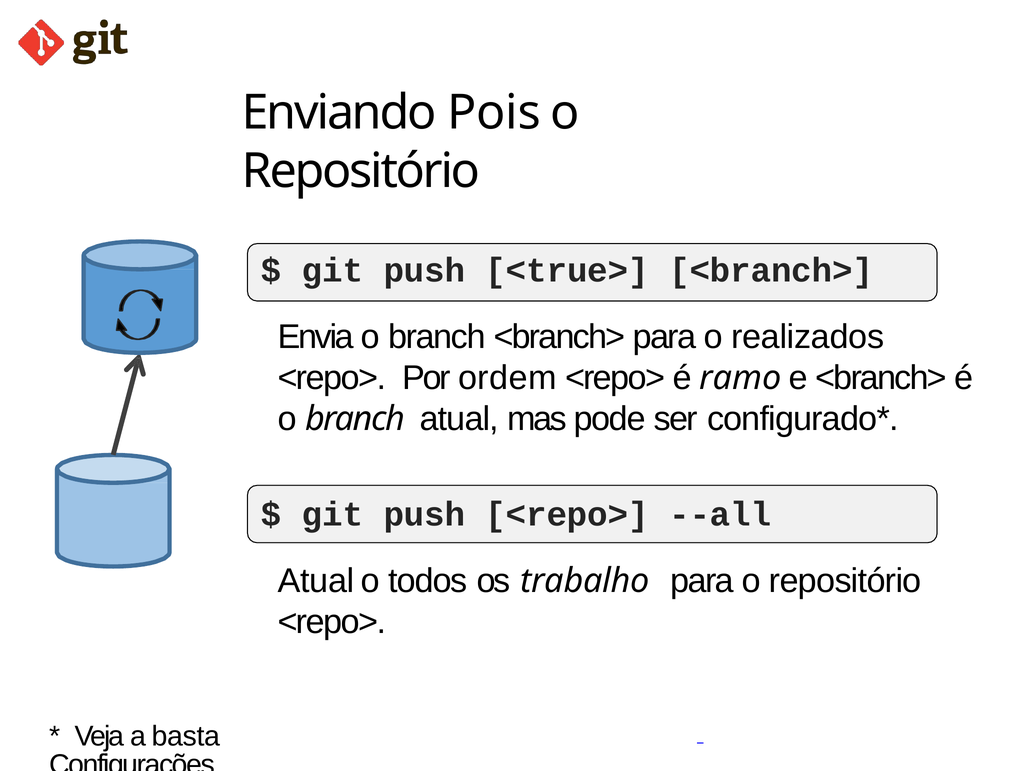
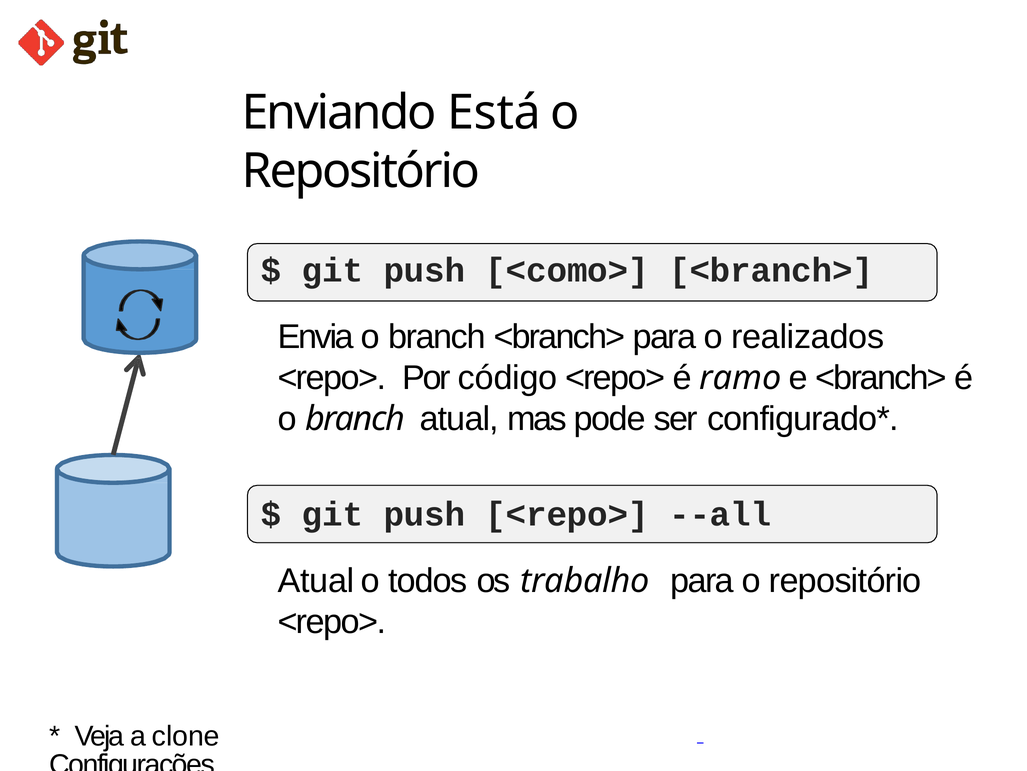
Pois: Pois -> Está (494, 113)
<true>: <true> -> <como> (567, 270)
ordem: ordem -> código (508, 378)
basta: basta -> clone (186, 736)
